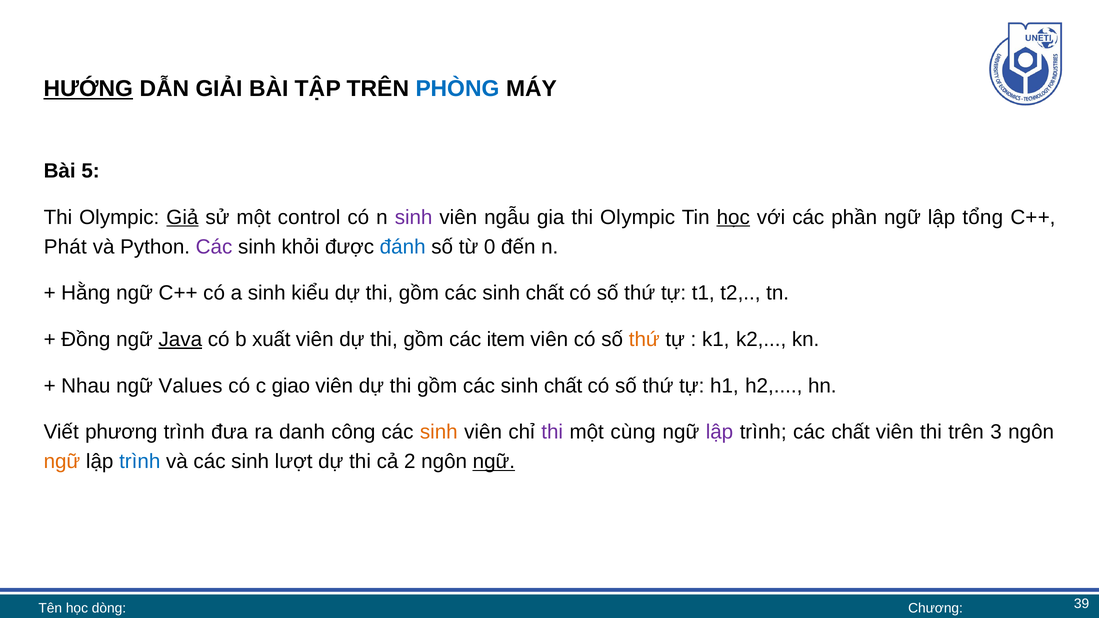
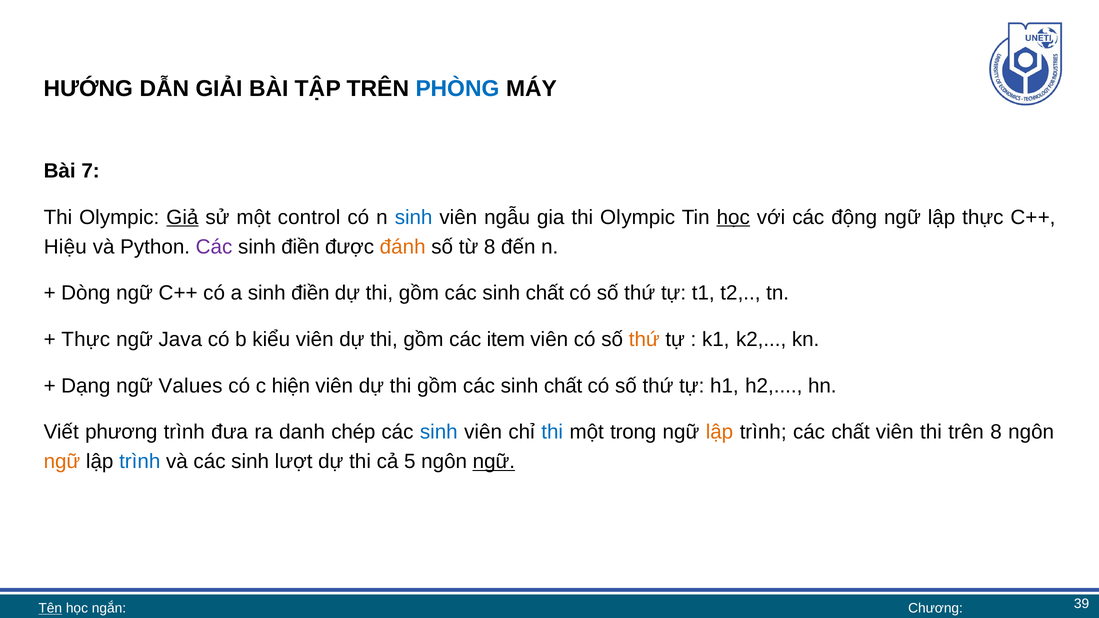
HƯỚNG underline: present -> none (88, 89)
5: 5 -> 7 (91, 171)
sinh colour: purple -> blue (414, 217)
phần: phần -> động (854, 217)
lập tổng: tổng -> thực (983, 217)
Phát: Phát -> Hiệu (65, 247)
khỏi: khỏi -> điền (301, 247)
đánh colour: blue -> orange (403, 247)
từ 0: 0 -> 8 (490, 247)
Hằng: Hằng -> Dòng (86, 293)
a sinh kiểu: kiểu -> điền (310, 293)
Đồng: Đồng -> Thực (86, 340)
Java underline: present -> none (180, 340)
xuất: xuất -> kiểu (271, 340)
Nhau: Nhau -> Dạng (86, 386)
giao: giao -> hiện (291, 386)
công: công -> chép (353, 432)
sinh colour: orange -> blue (439, 432)
thi colour: purple -> blue (552, 432)
cùng: cùng -> trong (633, 432)
lập colour: purple -> orange (719, 432)
trên 3: 3 -> 8 (996, 432)
2: 2 -> 5 (410, 462)
Tên underline: none -> present (50, 609)
dòng: dòng -> ngắn (109, 609)
